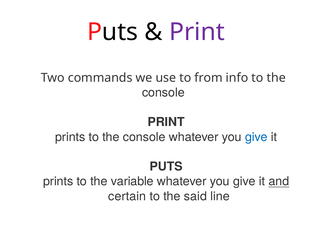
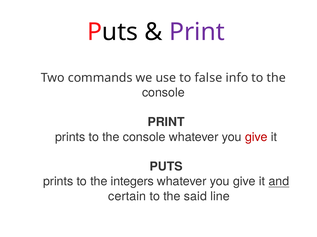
from: from -> false (208, 78)
give colour: blue -> red (256, 137)
variable: variable -> integers (132, 182)
